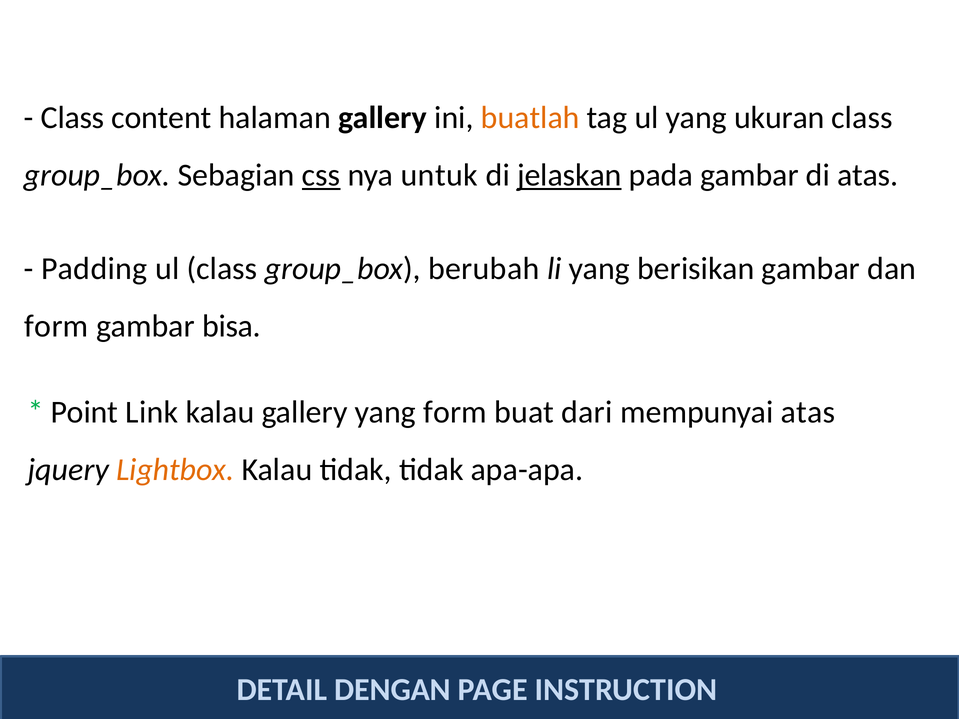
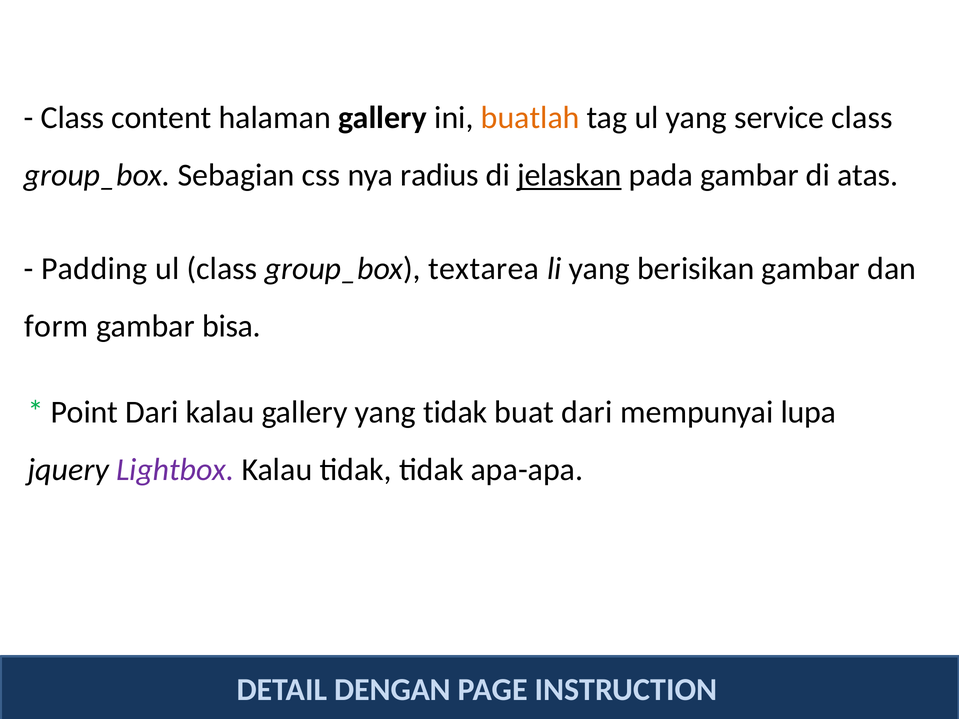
ukuran: ukuran -> service (779, 118)
css underline: present -> none (321, 175)
untuk: untuk -> radius (440, 175)
berubah: berubah -> textarea (484, 269)
Point Link: Link -> Dari (152, 412)
yang form: form -> tidak (455, 412)
mempunyai atas: atas -> lupa (808, 412)
Lightbox colour: orange -> purple (175, 470)
